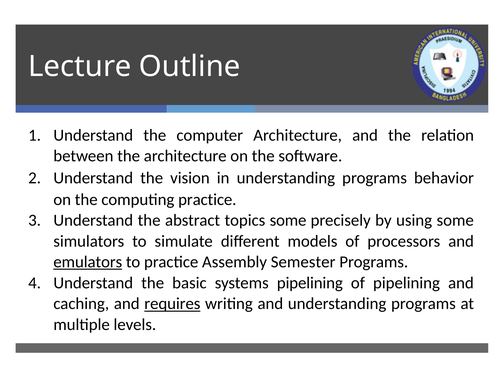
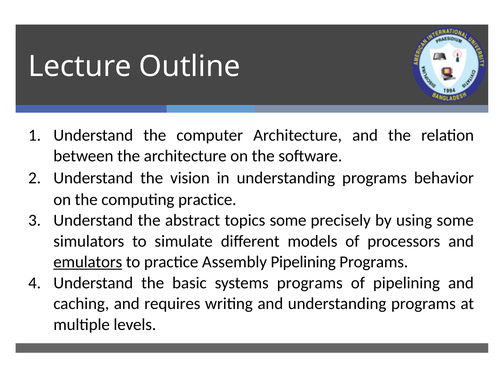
Assembly Semester: Semester -> Pipelining (303, 262)
systems pipelining: pipelining -> programs (310, 283)
requires underline: present -> none (172, 304)
